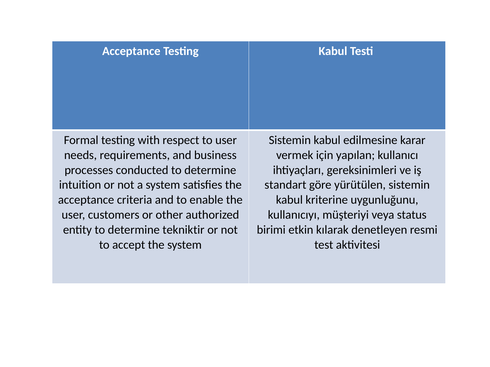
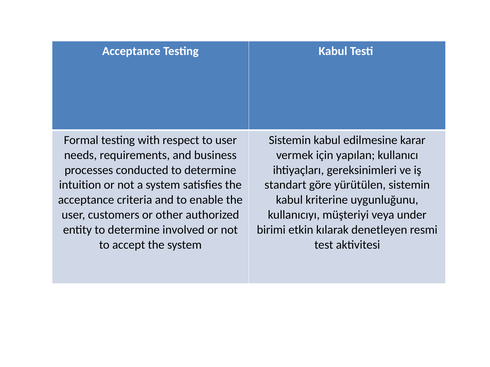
status: status -> under (412, 215)
tekniktir: tekniktir -> involved (184, 230)
